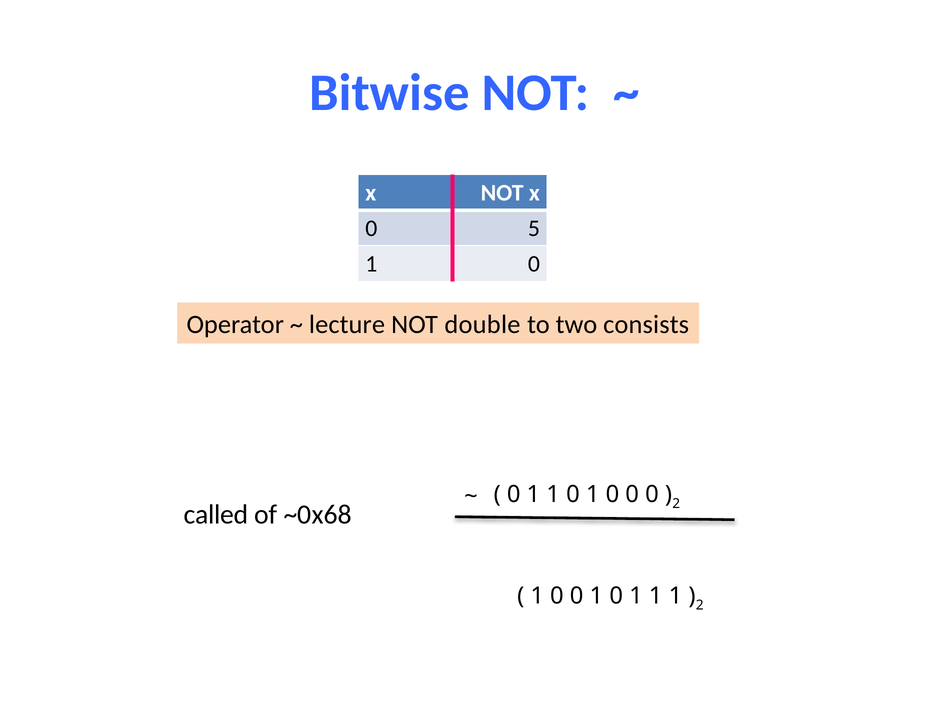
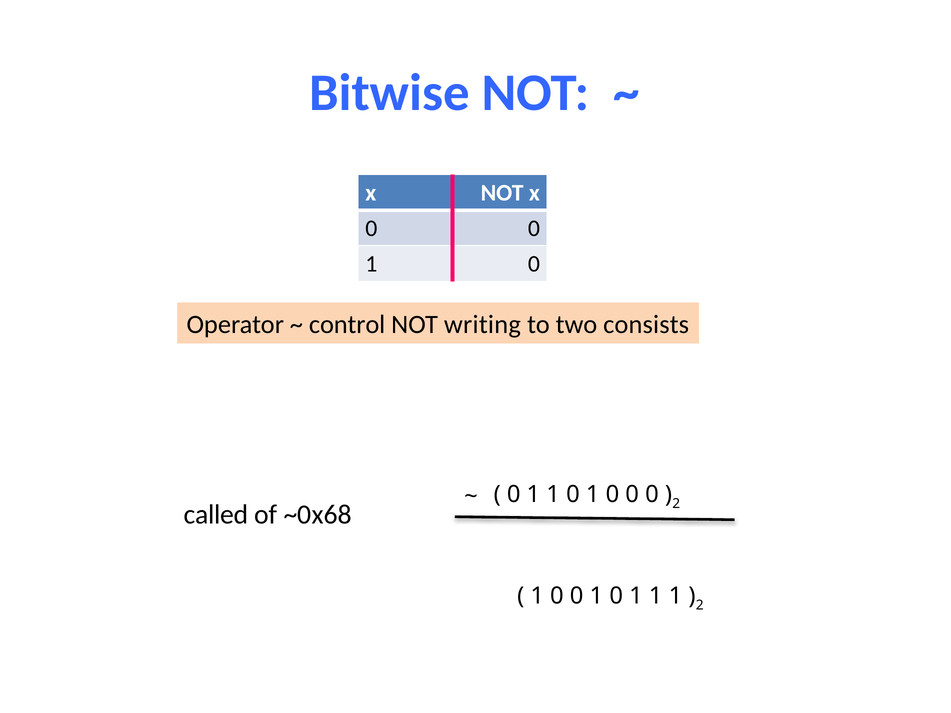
5: 5 -> 0 (534, 228)
lecture: lecture -> control (347, 325)
double: double -> writing (482, 325)
